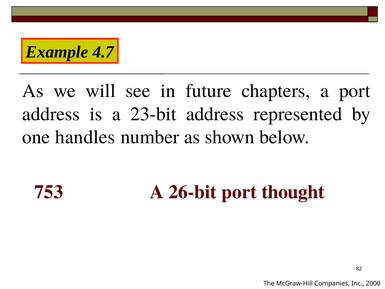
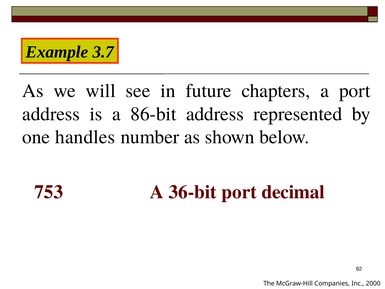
4.7: 4.7 -> 3.7 (103, 52)
23-bit: 23-bit -> 86-bit (153, 114)
26-bit: 26-bit -> 36-bit (193, 192)
thought: thought -> decimal (293, 192)
